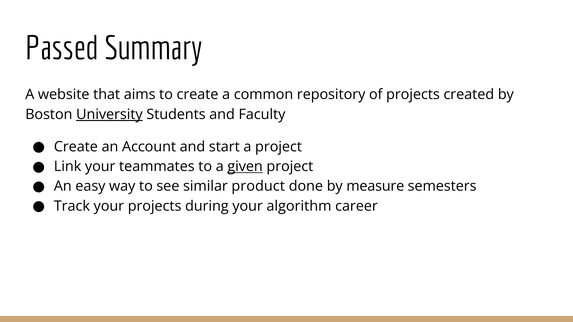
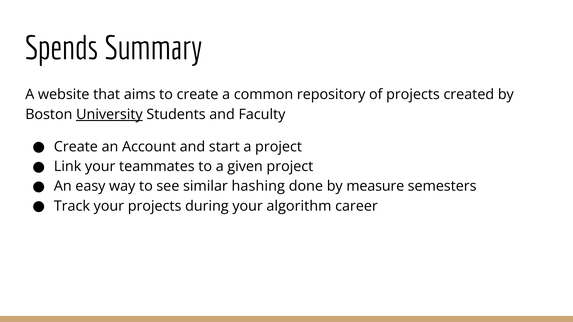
Passed: Passed -> Spends (62, 48)
given underline: present -> none (245, 167)
product: product -> hashing (258, 186)
